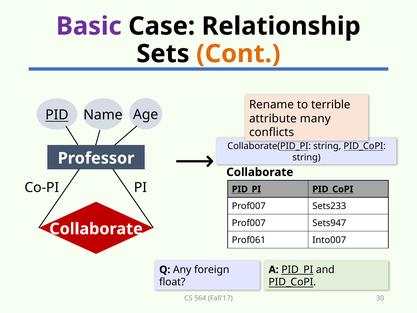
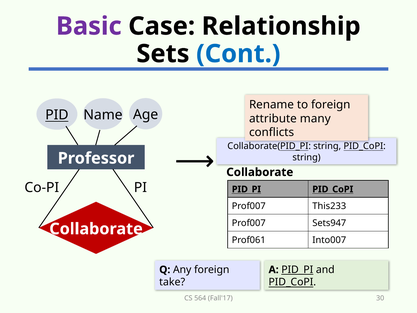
Cont colour: orange -> blue (238, 54)
to terrible: terrible -> foreign (331, 105)
Sets233: Sets233 -> This233 (329, 206)
float: float -> take (172, 282)
